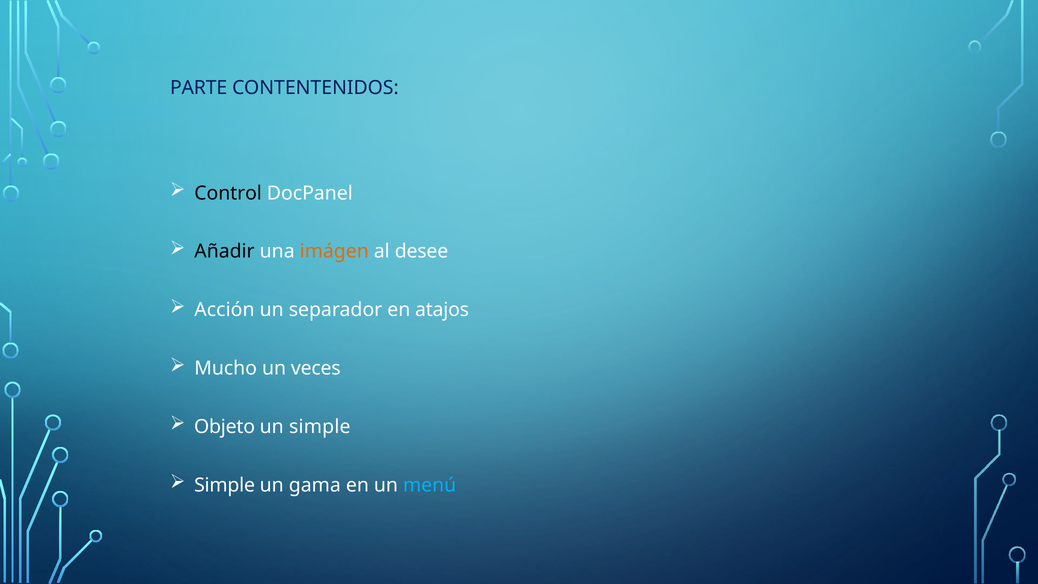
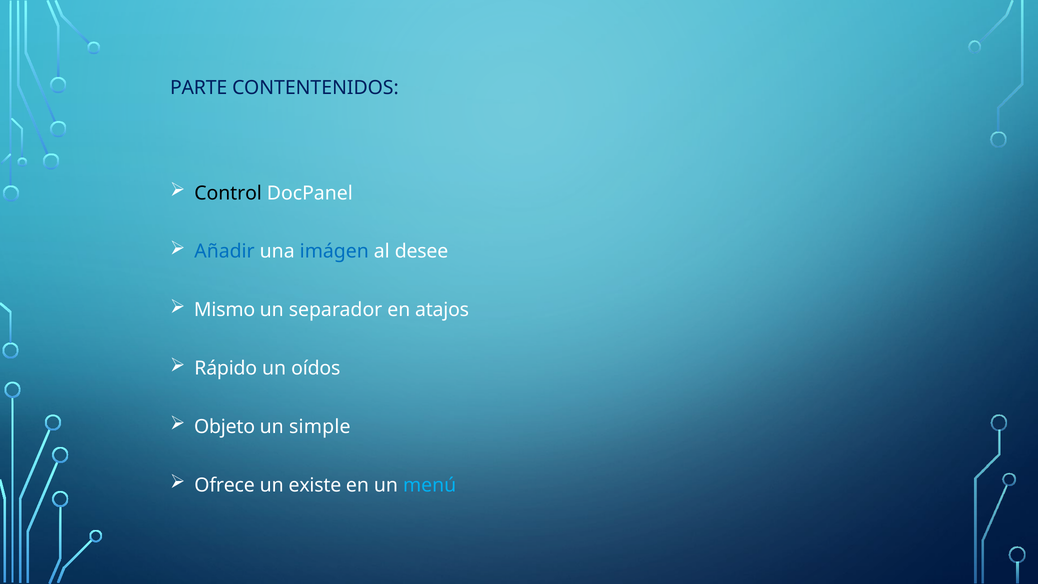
Añadir colour: black -> blue (224, 251)
imágen colour: orange -> blue (334, 251)
Acción: Acción -> Mismo (225, 310)
Mucho: Mucho -> Rápido (226, 368)
veces: veces -> oídos (316, 368)
Simple: Simple -> Ofrece (225, 485)
gama: gama -> existe (315, 485)
